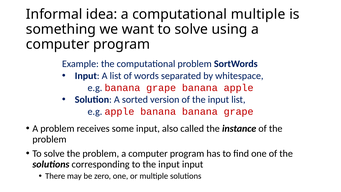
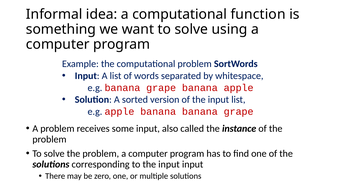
computational multiple: multiple -> function (258, 14)
